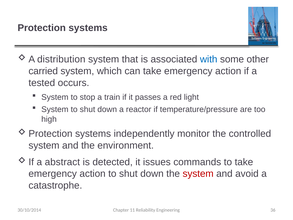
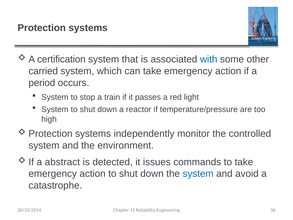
distribution: distribution -> certification (61, 59)
tested: tested -> period (42, 83)
system colour: red -> blue (198, 174)
